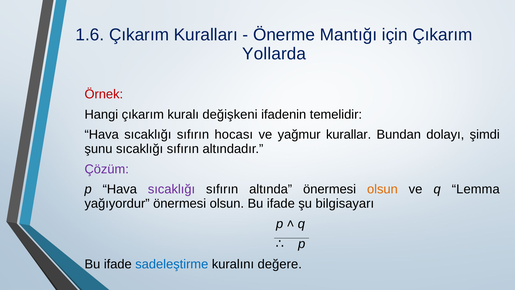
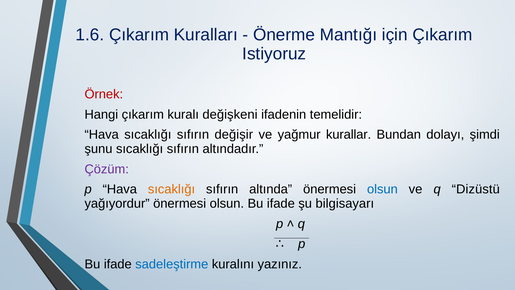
Yollarda: Yollarda -> Istiyoruz (274, 54)
hocası: hocası -> değişir (234, 134)
sıcaklığı colour: purple -> orange (172, 189)
olsun colour: orange -> blue (382, 189)
Lemma: Lemma -> Dizüstü (476, 189)
değere: değere -> yazınız (280, 264)
